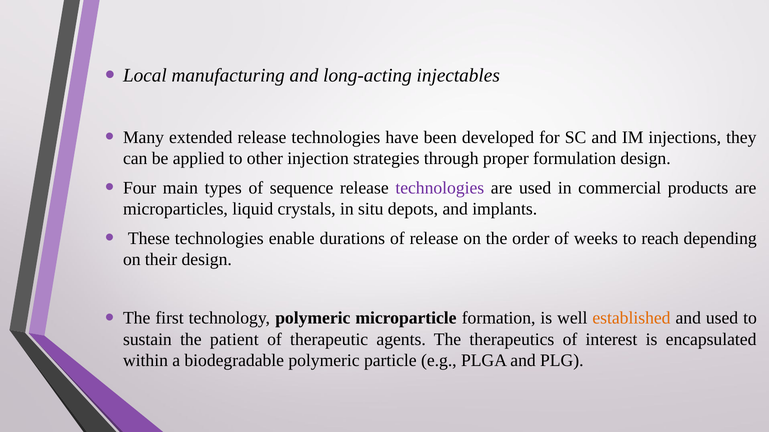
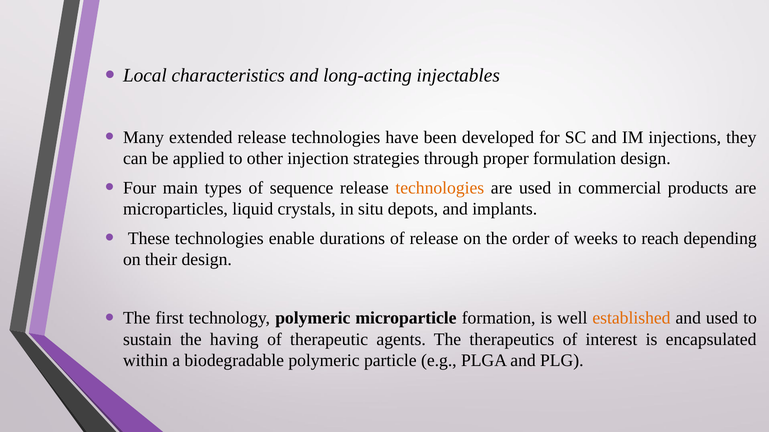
manufacturing: manufacturing -> characteristics (228, 75)
technologies colour: purple -> orange (440, 188)
patient: patient -> having (234, 340)
